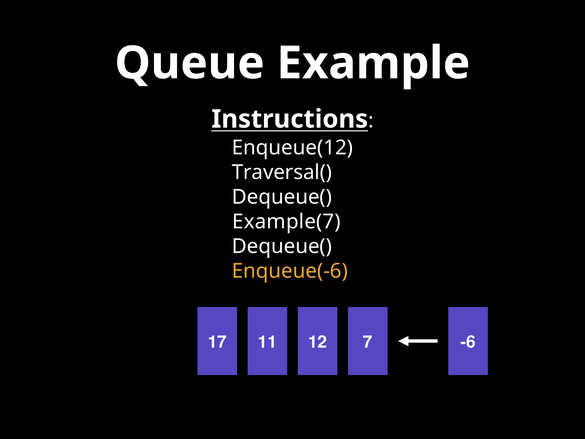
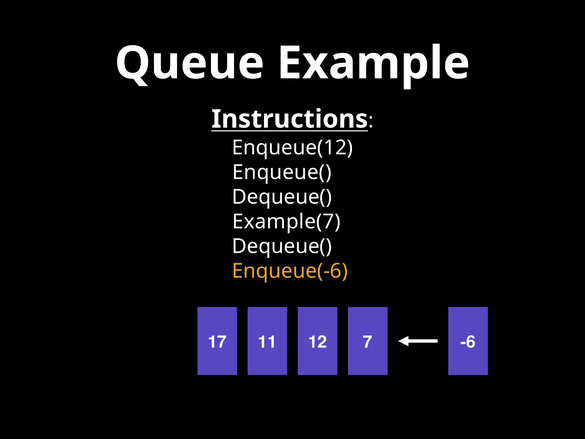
Traversal(: Traversal( -> Enqueue( (282, 172)
